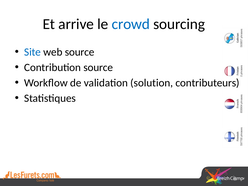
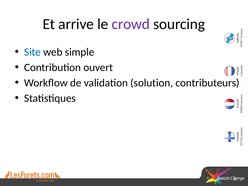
crowd colour: blue -> purple (131, 24)
web source: source -> simple (80, 52)
Contribution source: source -> ouvert (98, 67)
